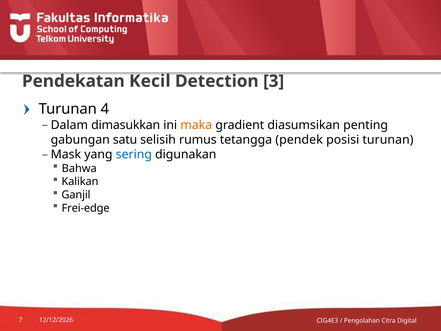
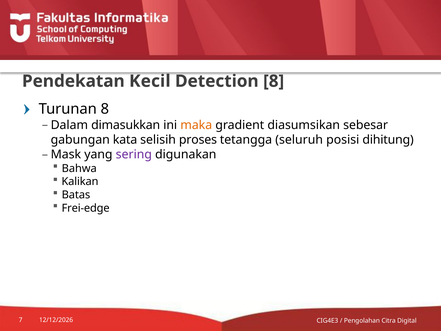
Detection 3: 3 -> 8 (274, 81)
Turunan 4: 4 -> 8 (105, 109)
penting: penting -> sebesar (366, 125)
satu: satu -> kata (125, 140)
rumus: rumus -> proses (198, 140)
pendek: pendek -> seluruh (299, 140)
posisi turunan: turunan -> dihitung (388, 140)
sering colour: blue -> purple (134, 154)
Ganjil: Ganjil -> Batas (76, 195)
